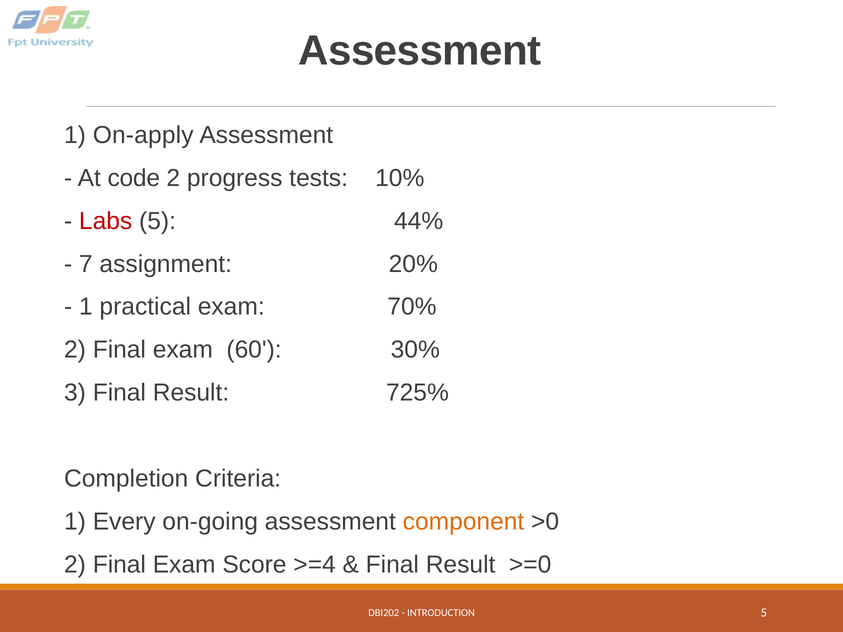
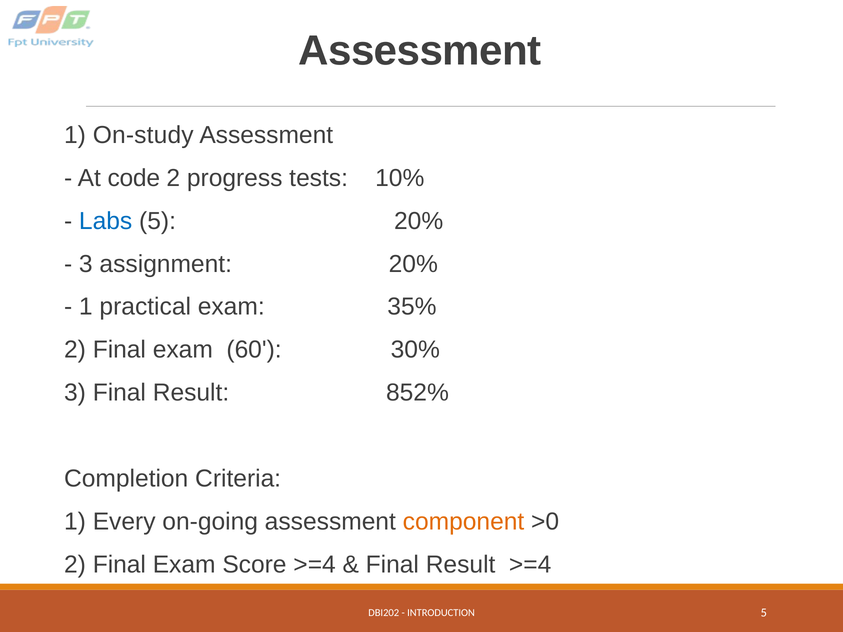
On-apply: On-apply -> On-study (143, 135)
Labs colour: red -> blue (106, 221)
5 44%: 44% -> 20% (419, 221)
7: 7 -> 3 (86, 264)
70%: 70% -> 35% (412, 307)
725%: 725% -> 852% (417, 393)
Result >=0: >=0 -> >=4 (530, 565)
